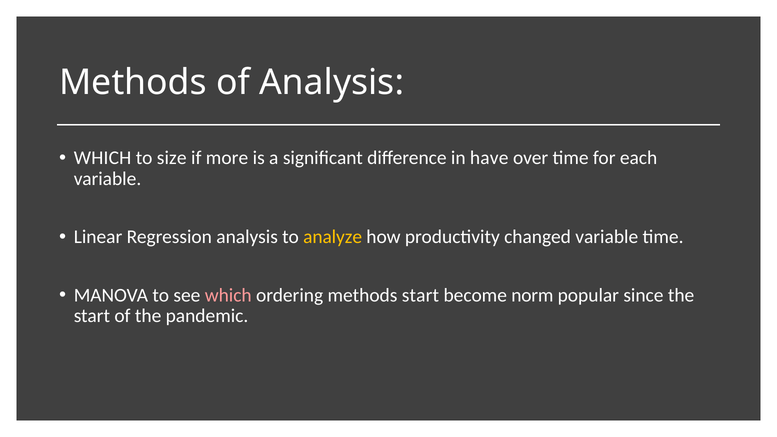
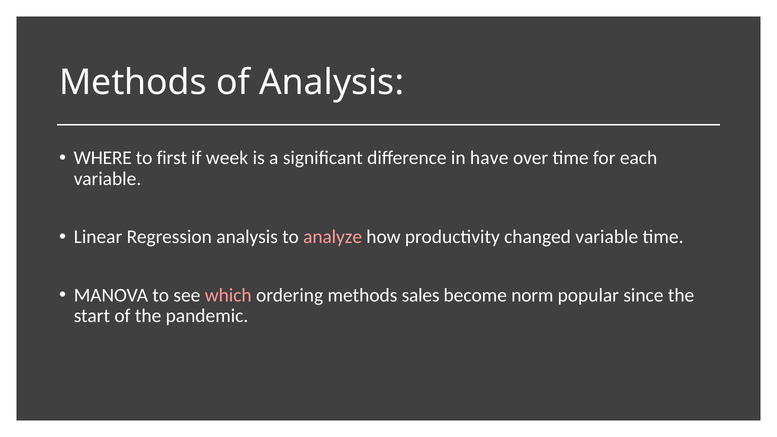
WHICH: WHICH -> WHERE (103, 158)
size: size -> first (172, 158)
more: more -> week (227, 158)
analyze colour: yellow -> pink (333, 237)
methods start: start -> sales (421, 295)
